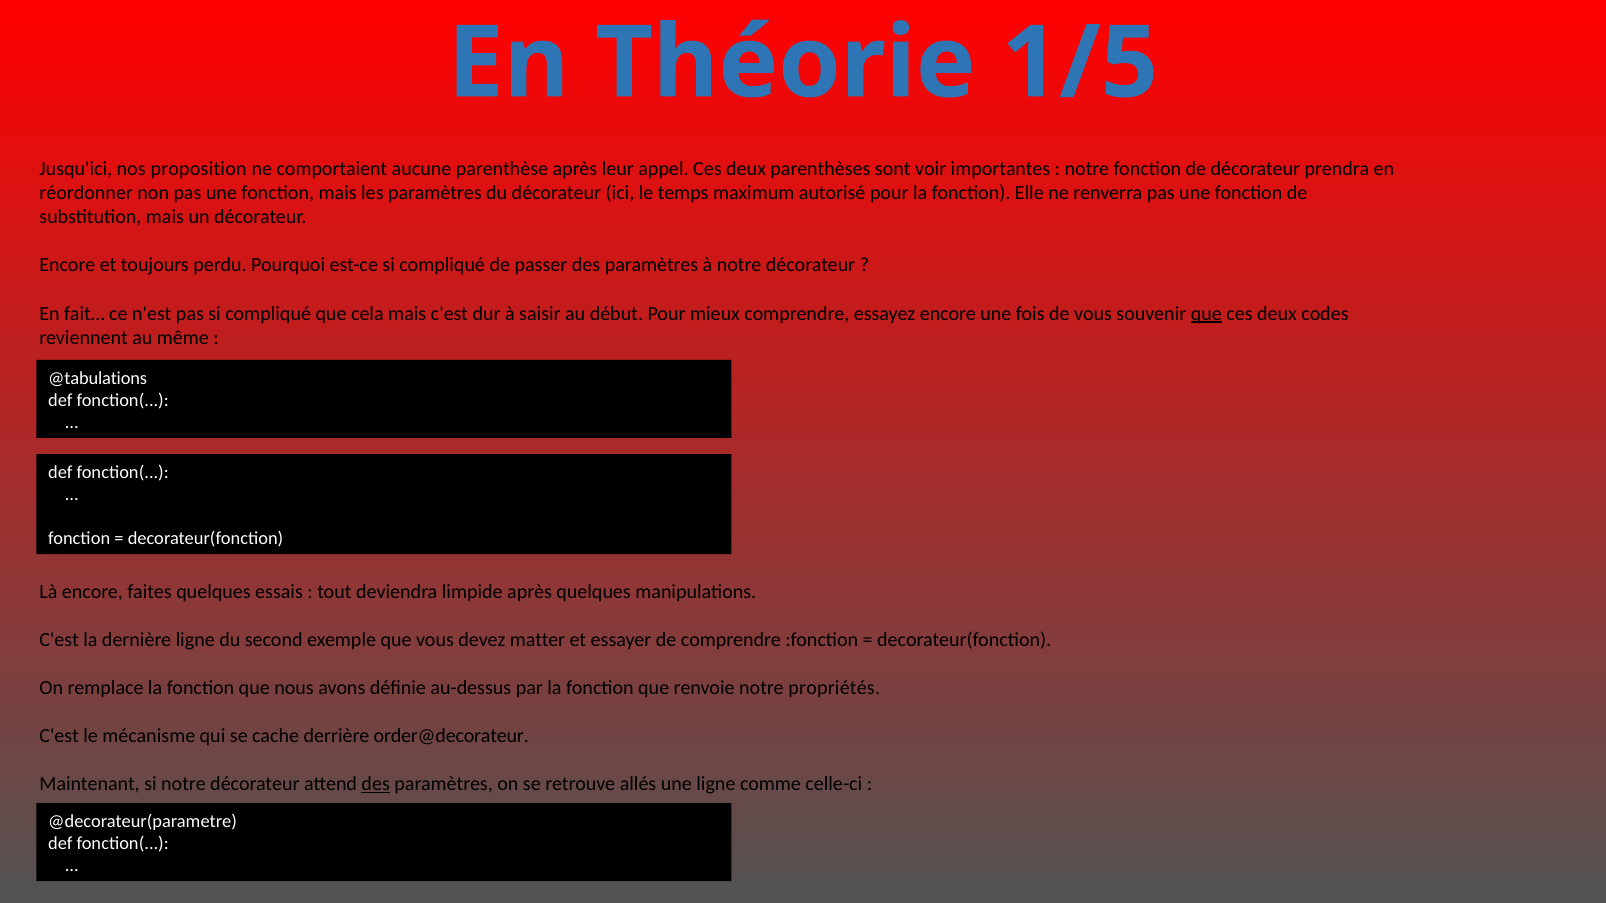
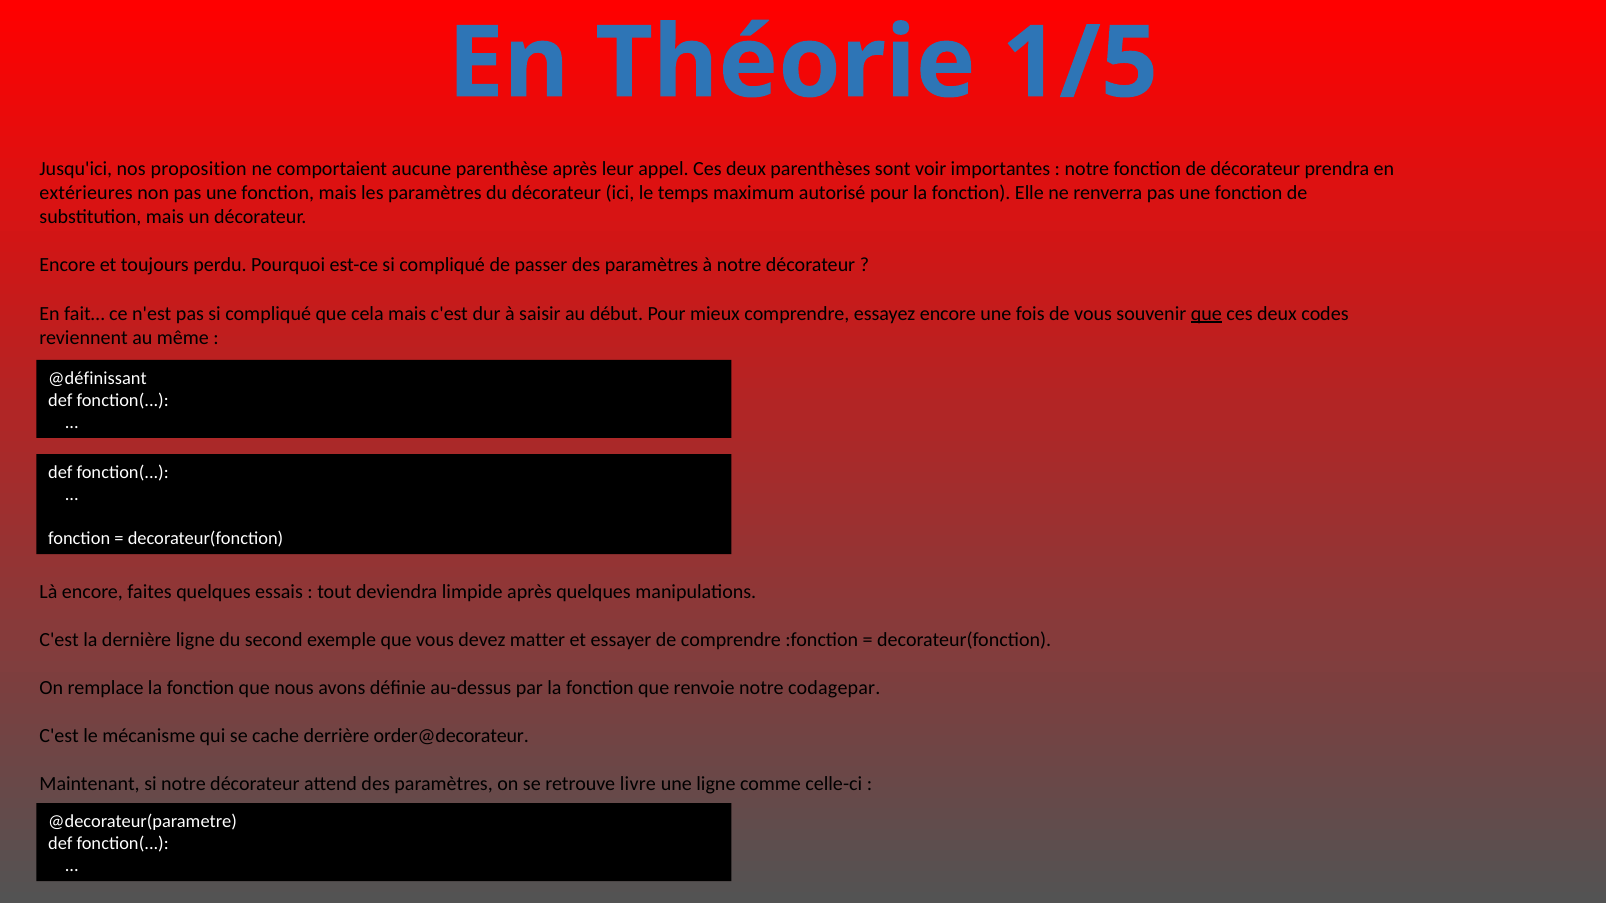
réordonner: réordonner -> extérieures (86, 193)
@tabulations: @tabulations -> @définissant (97, 378)
propriétés: propriétés -> codagepar (834, 688)
des underline: present -> none (376, 785)
allés: allés -> livre (638, 785)
